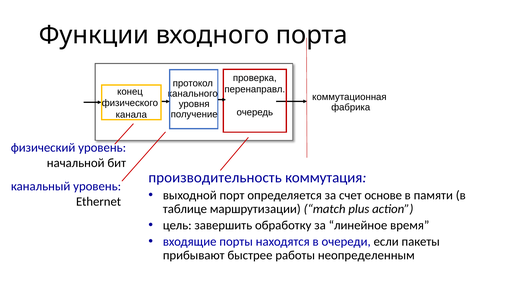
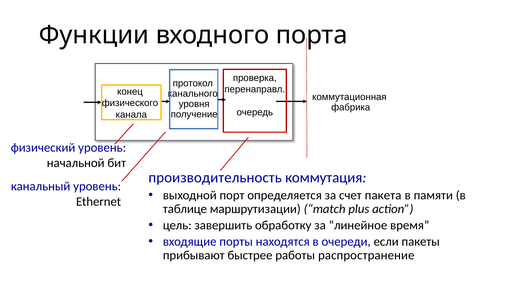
основе: основе -> пакета (383, 195)
неопределенным: неопределенным -> распространение (366, 255)
